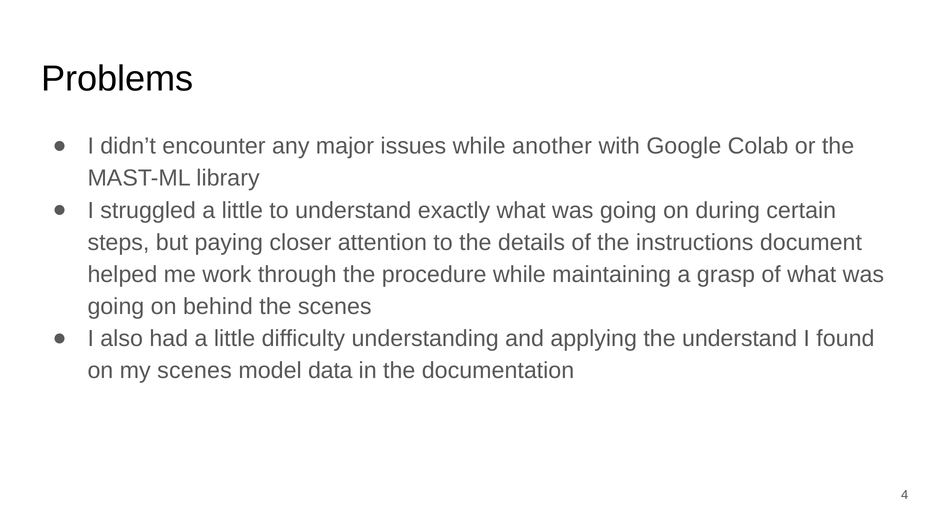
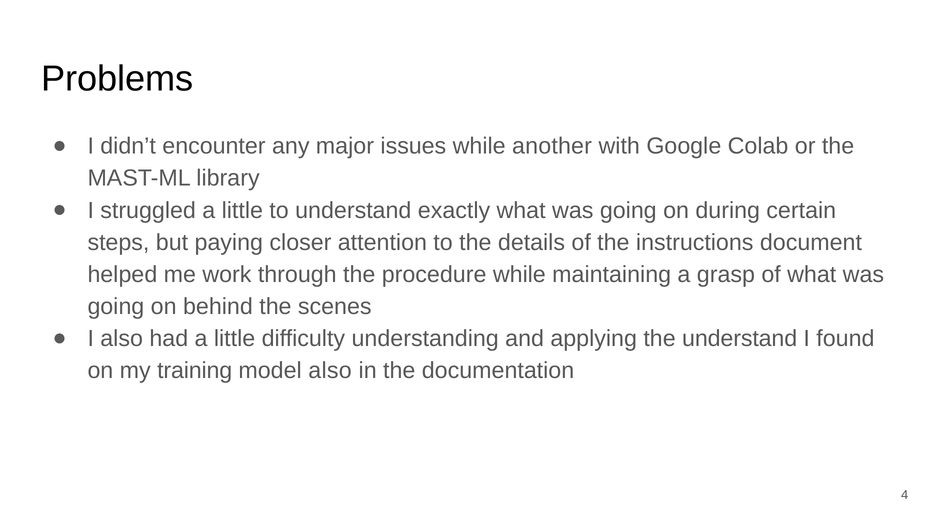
my scenes: scenes -> training (195, 371)
model data: data -> also (330, 371)
